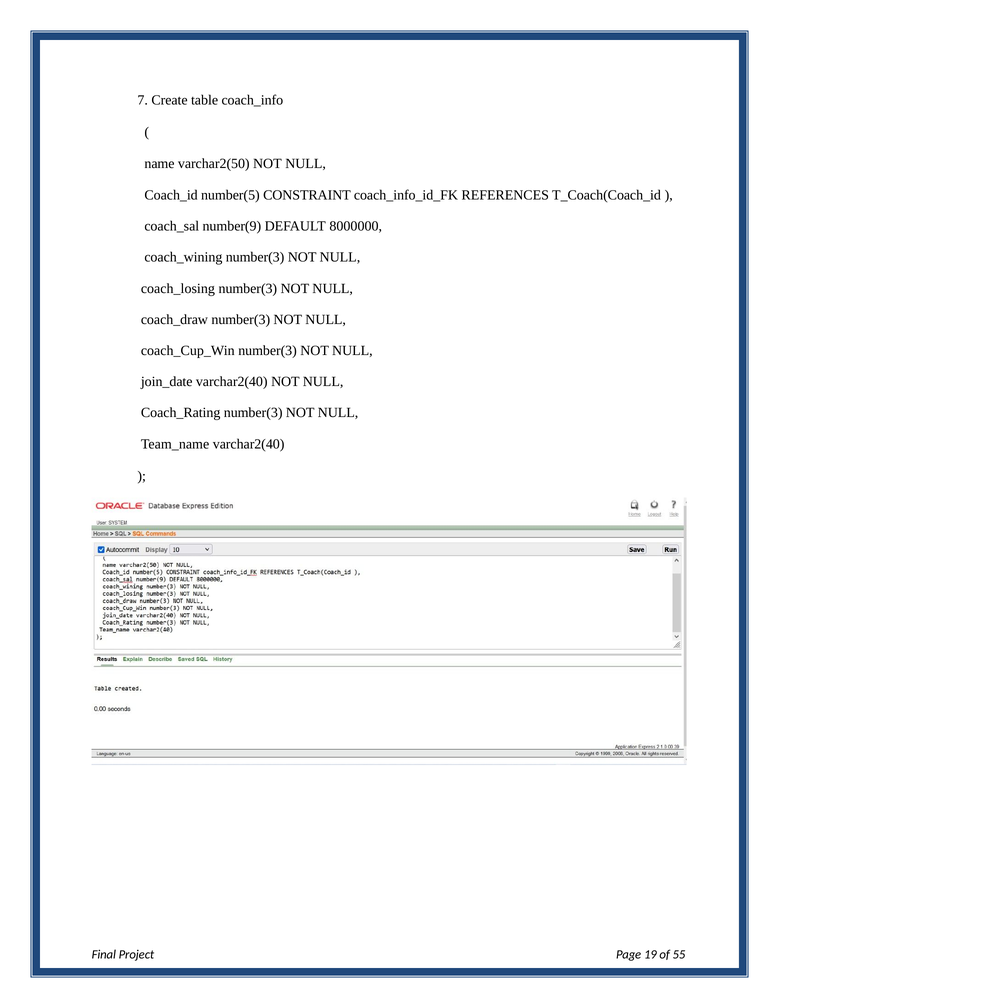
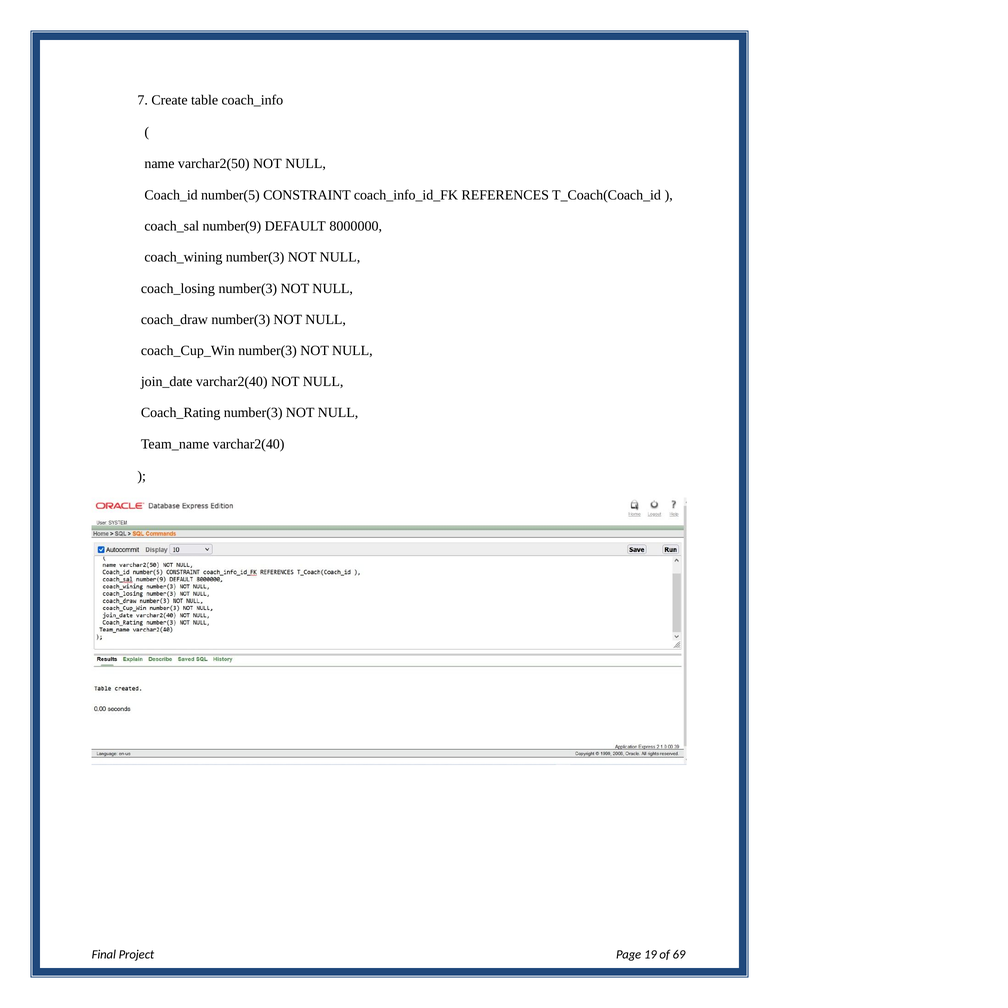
55: 55 -> 69 (679, 955)
